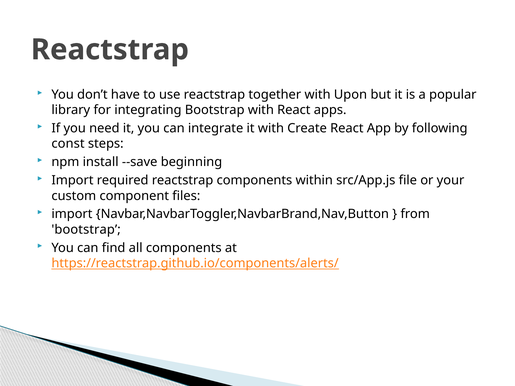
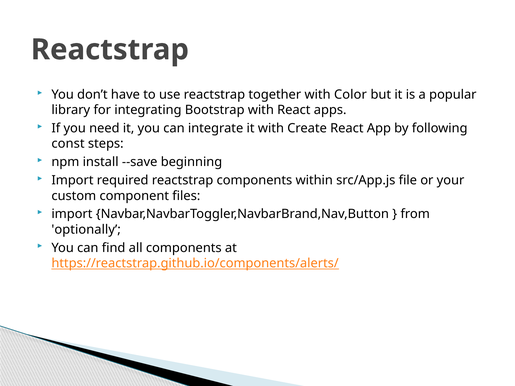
Upon: Upon -> Color (350, 95)
bootstrap: bootstrap -> optionally (86, 230)
